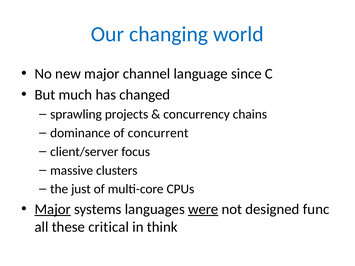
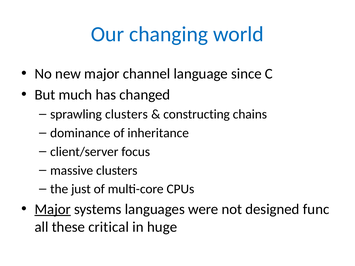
sprawling projects: projects -> clusters (126, 114)
concurrency: concurrency -> constructing (197, 114)
concurrent: concurrent -> inheritance (158, 133)
were underline: present -> none (203, 209)
think: think -> huge (162, 227)
